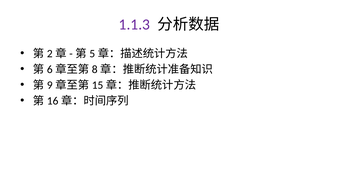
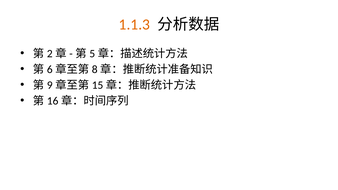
1.1.3 colour: purple -> orange (134, 25)
